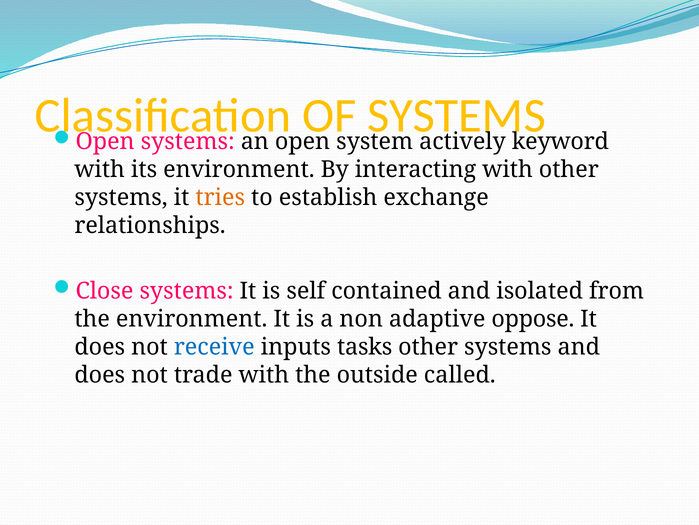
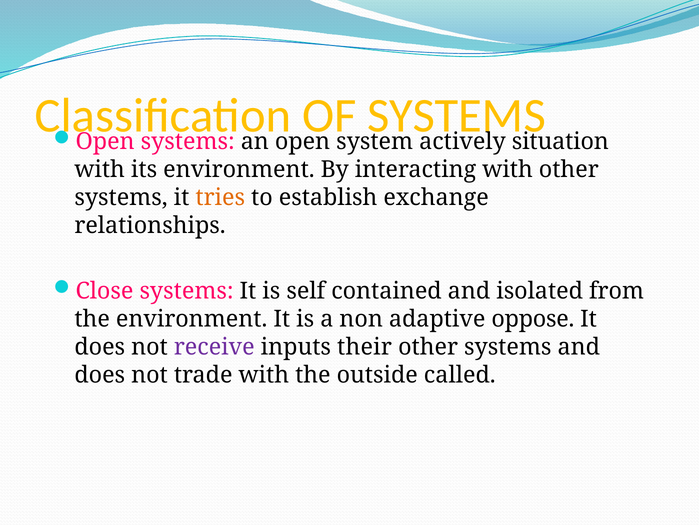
keyword: keyword -> situation (560, 141)
receive colour: blue -> purple (214, 346)
tasks: tasks -> their (364, 346)
